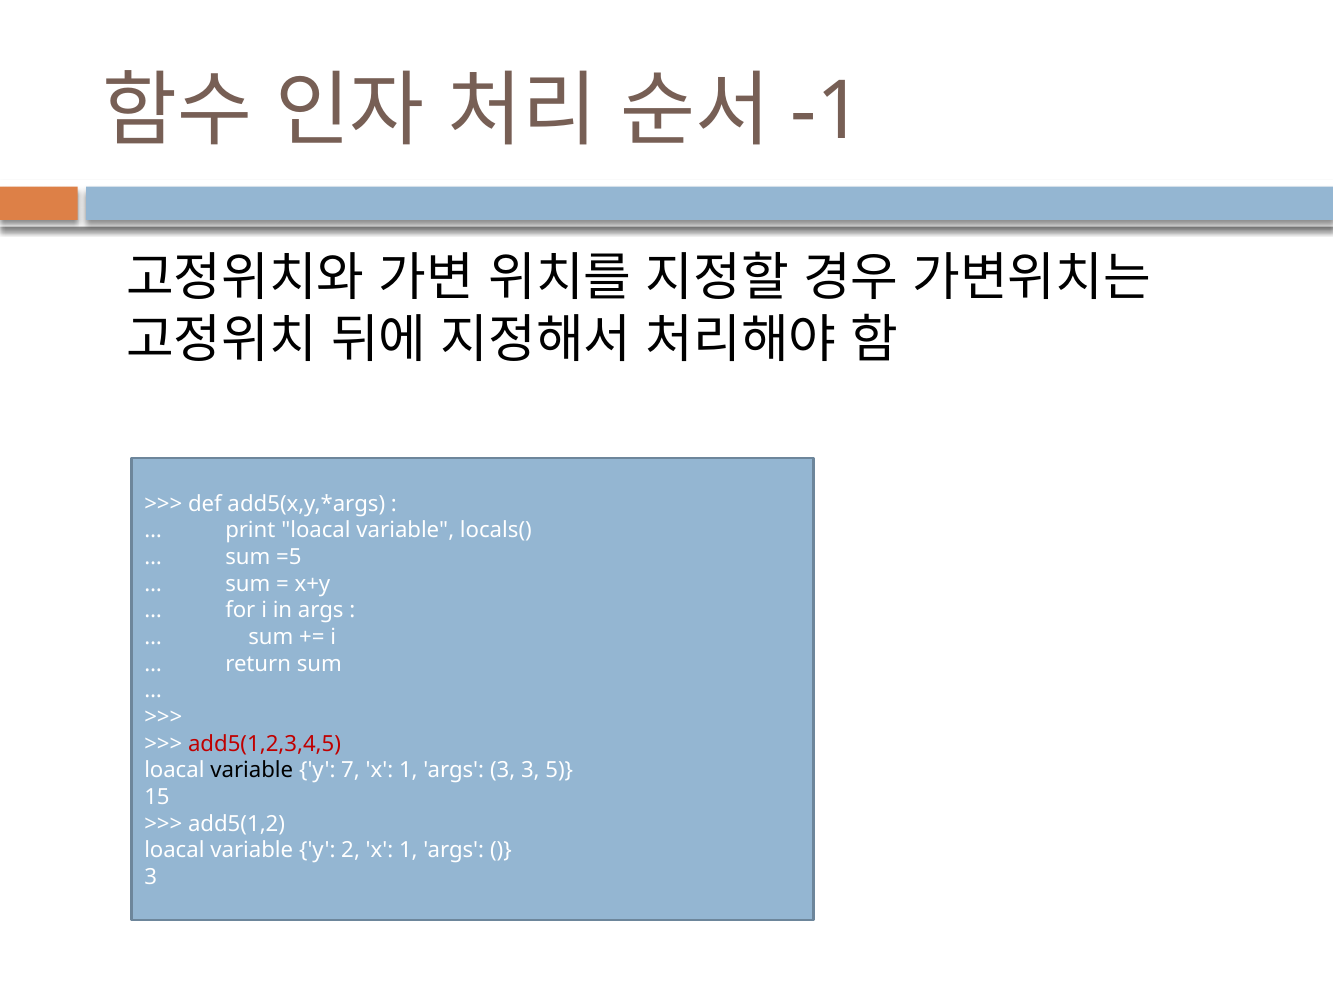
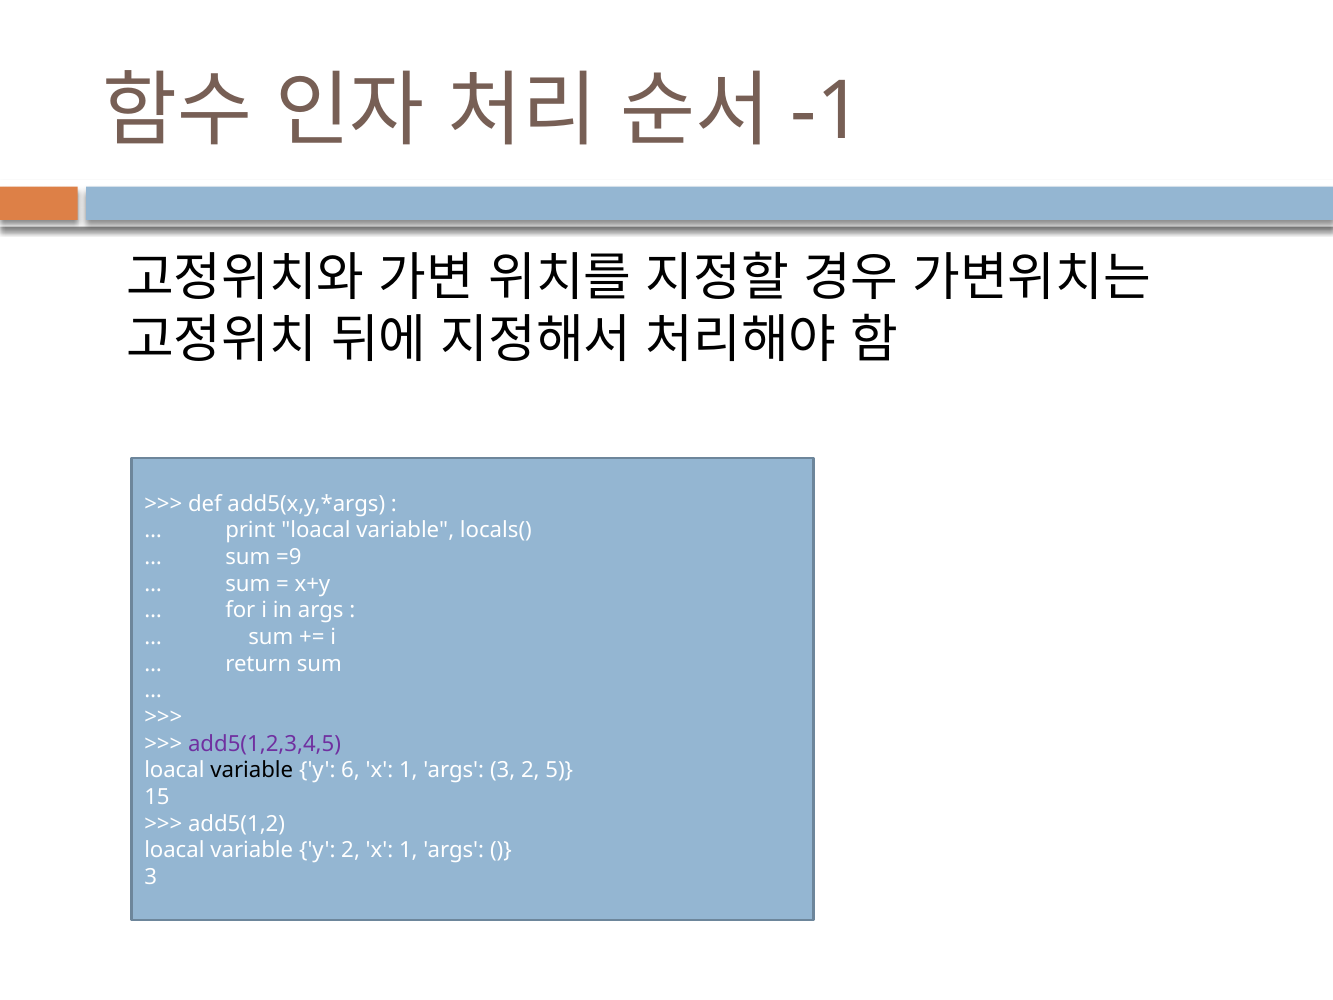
=5: =5 -> =9 (289, 557)
add5(1,2,3,4,5 colour: red -> purple (265, 744)
7: 7 -> 6 (351, 770)
3 3: 3 -> 2 (530, 770)
